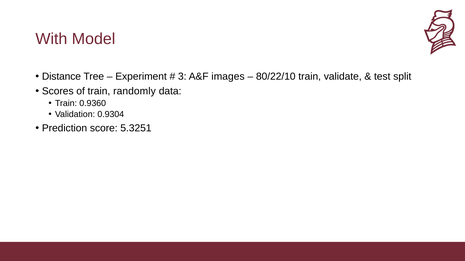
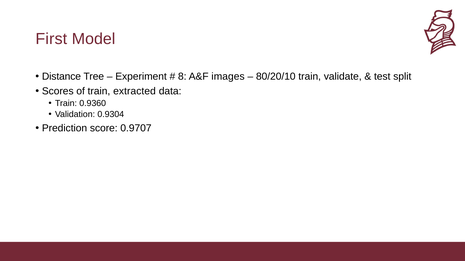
With: With -> First (51, 39)
3: 3 -> 8 (182, 77)
80/22/10: 80/22/10 -> 80/20/10 (276, 77)
randomly: randomly -> extracted (134, 91)
5.3251: 5.3251 -> 0.9707 (136, 129)
